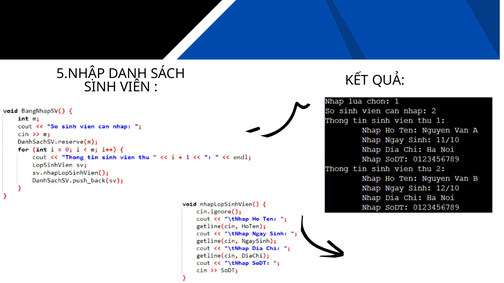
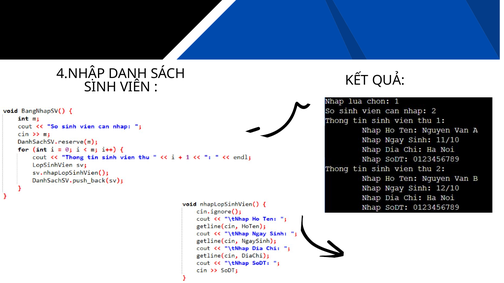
5.NHẬP: 5.NHẬP -> 4.NHẬP (81, 74)
